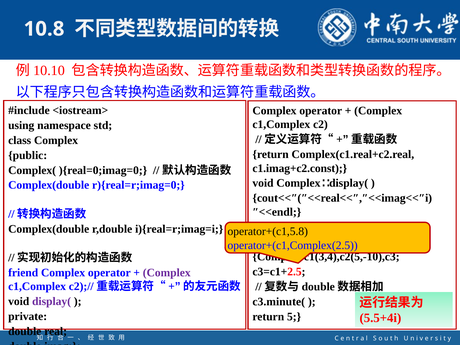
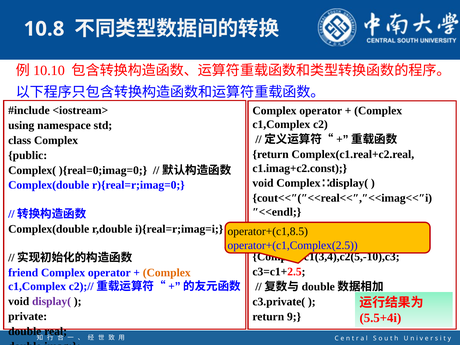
operator+(c1,5.8: operator+(c1,5.8 -> operator+(c1,8.5 (268, 231)
Complex colour: purple -> orange (167, 273)
c3.minute(: c3.minute( -> c3.private( (279, 302)
5: 5 -> 9 (294, 317)
